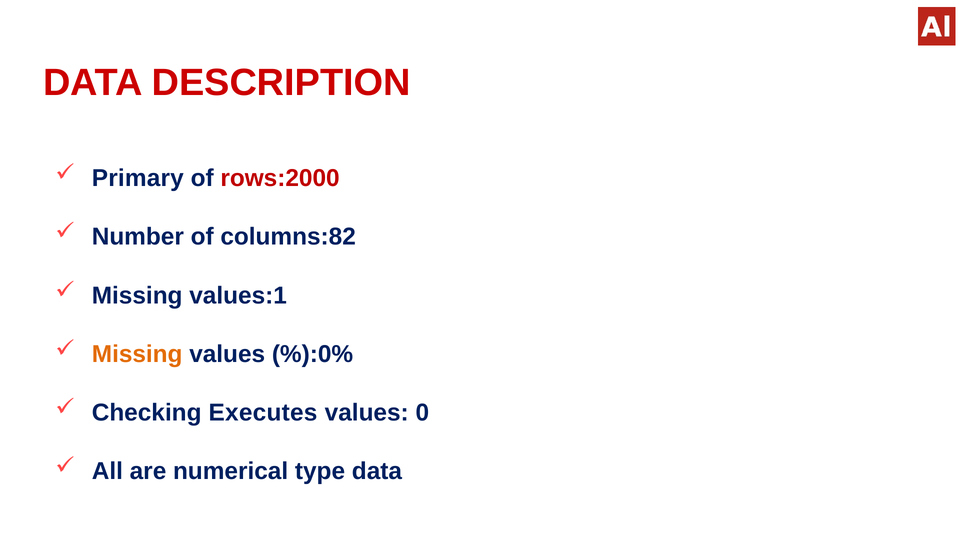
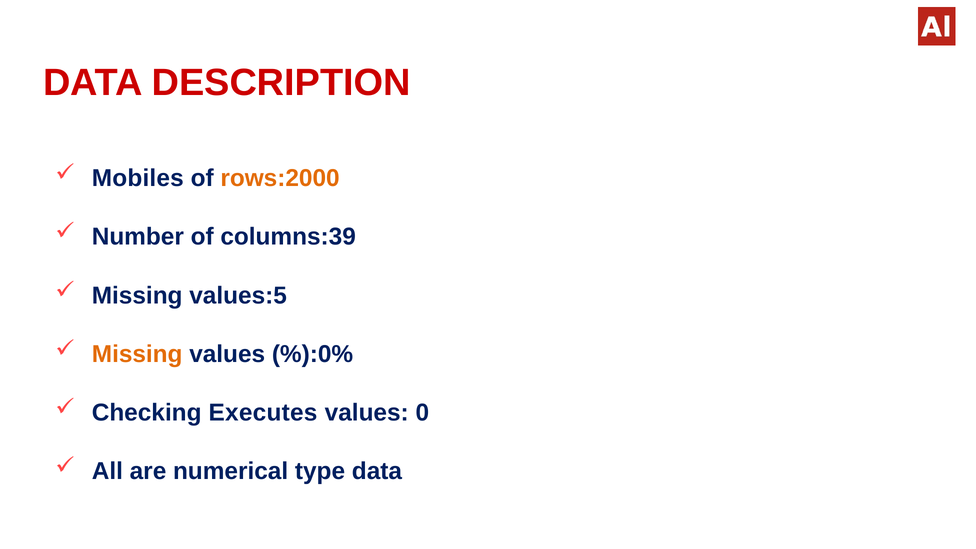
Primary: Primary -> Mobiles (138, 178)
rows:2000 colour: red -> orange (280, 178)
columns:82: columns:82 -> columns:39 (288, 237)
values:1: values:1 -> values:5 (238, 296)
